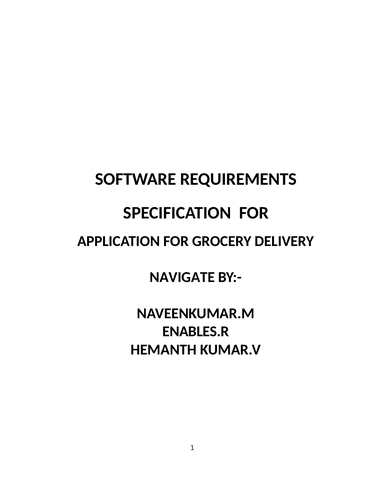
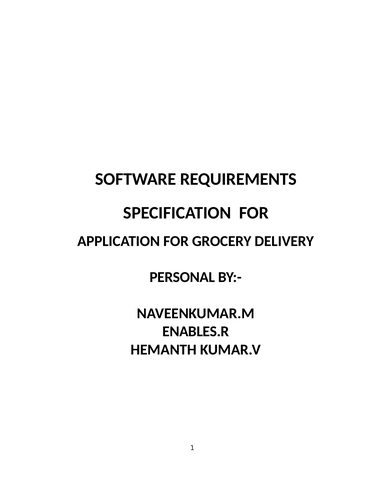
NAVIGATE: NAVIGATE -> PERSONAL (182, 277)
